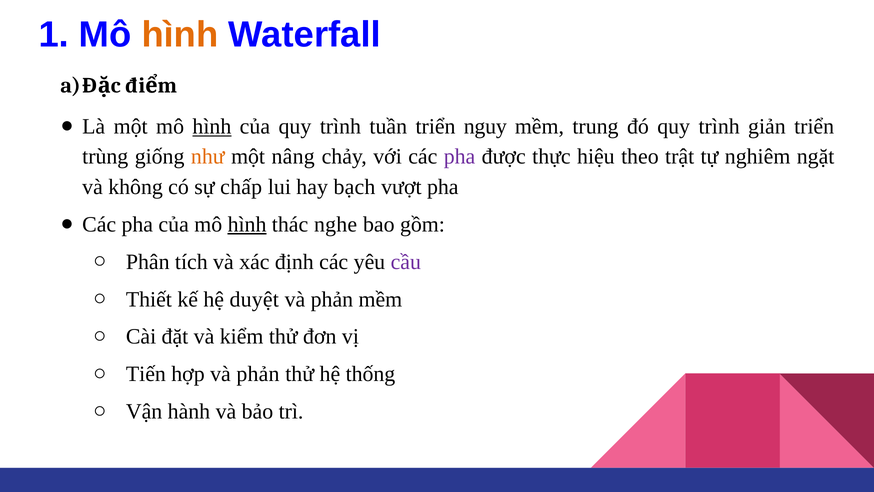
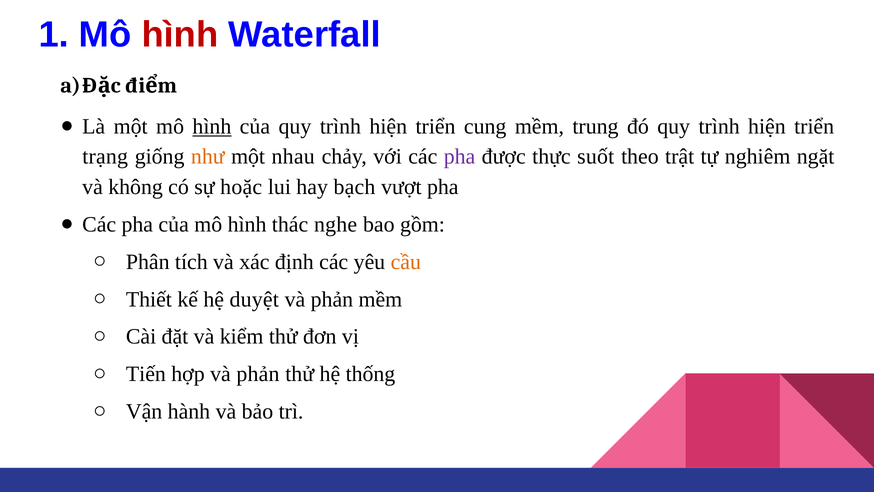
hình colour: orange -> red (180, 35)
của quy trình tuần: tuần -> hiện (388, 126)
nguy: nguy -> cung (485, 126)
đó quy trình giản: giản -> hiện (767, 126)
trùng: trùng -> trạng (105, 157)
nâng: nâng -> nhau (293, 157)
hiệu: hiệu -> suốt (596, 157)
chấp: chấp -> hoặc (241, 187)
hình underline: present -> none (247, 224)
cầu colour: purple -> orange (406, 262)
